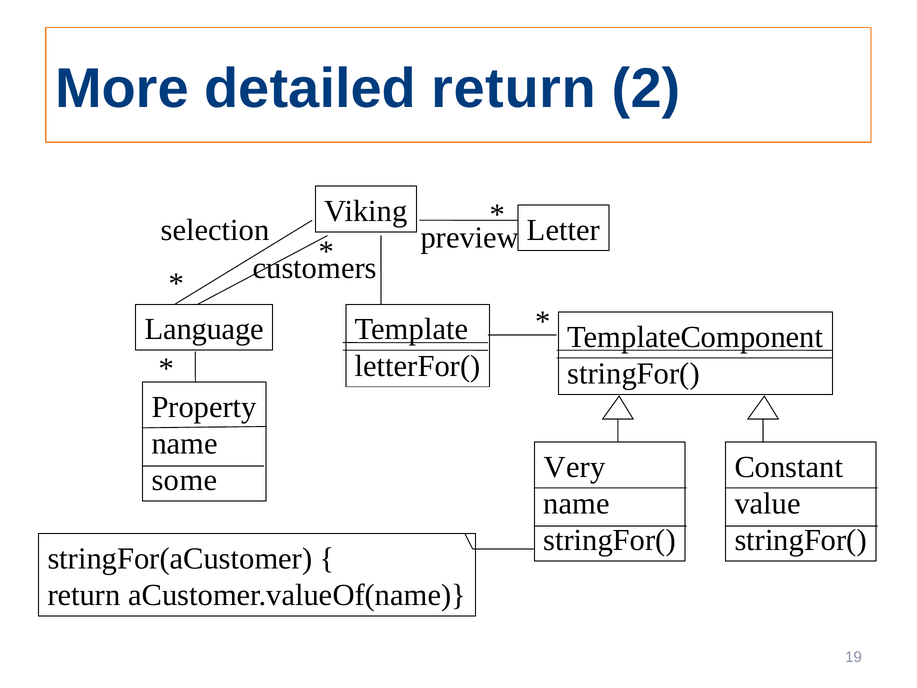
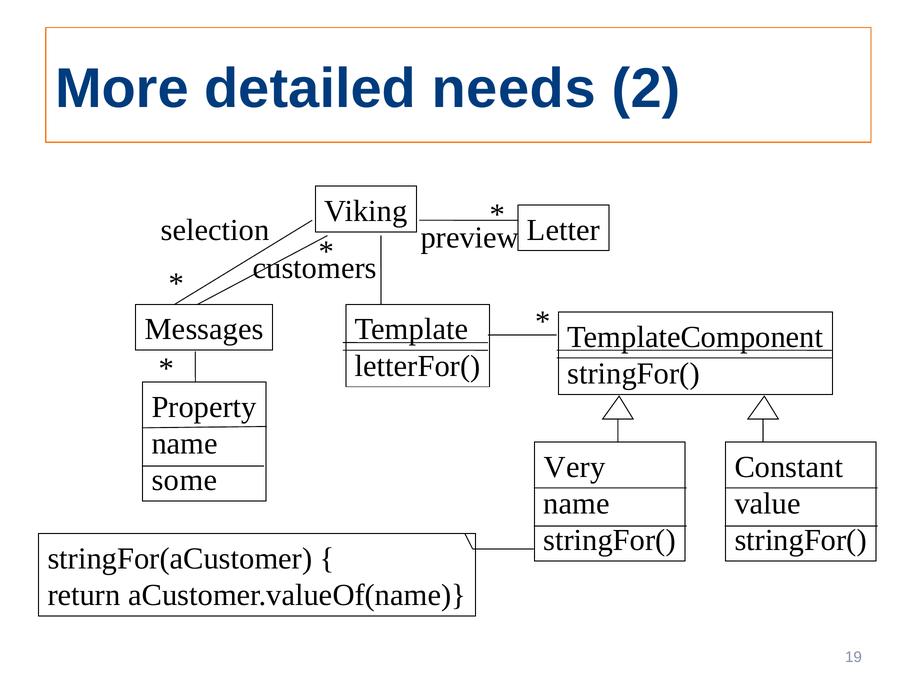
detailed return: return -> needs (514, 89)
Language: Language -> Messages (204, 329)
